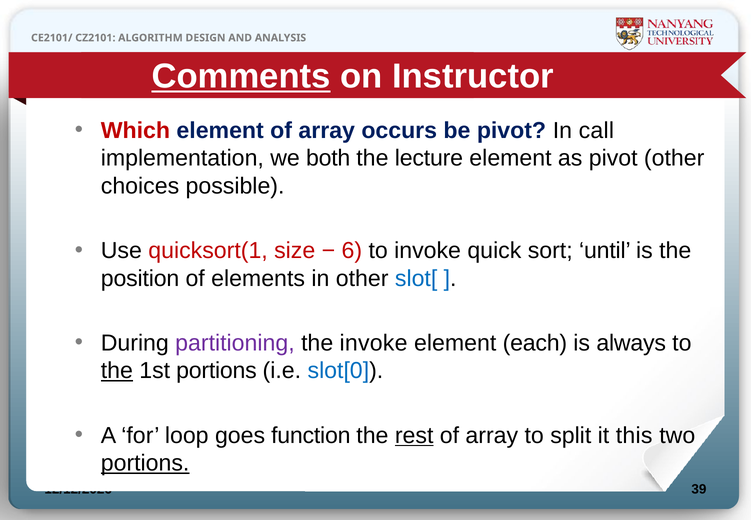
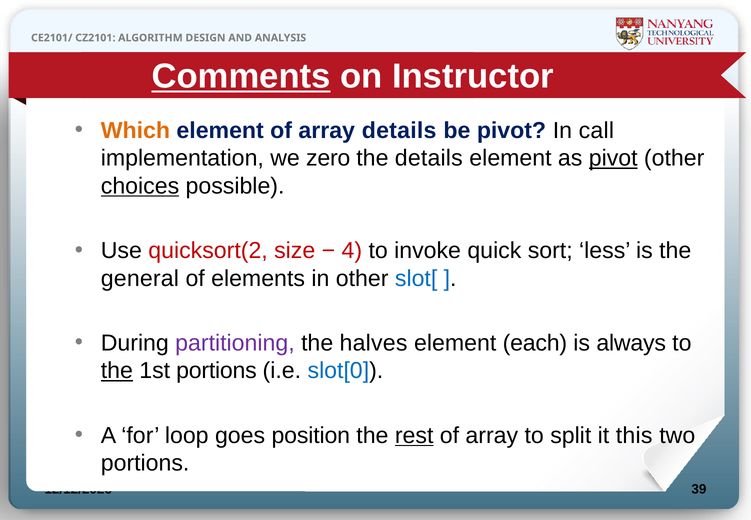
Which colour: red -> orange (135, 131)
array occurs: occurs -> details (399, 131)
both: both -> zero (328, 158)
the lecture: lecture -> details (429, 158)
pivot underline: none -> present (613, 158)
choices underline: none -> present (140, 186)
quicksort(1: quicksort(1 -> quicksort(2 (208, 251)
6: 6 -> 4 (352, 251)
until: until -> less (605, 251)
position: position -> general (140, 278)
the invoke: invoke -> halves (374, 343)
function: function -> position (311, 436)
portions underline: present -> none (145, 463)
